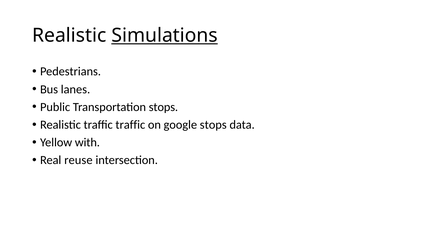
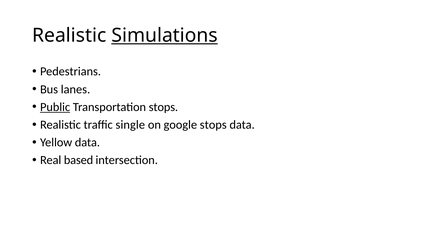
Public underline: none -> present (55, 107)
traffic traffic: traffic -> single (130, 124)
Yellow with: with -> data (87, 142)
reuse: reuse -> based (79, 160)
